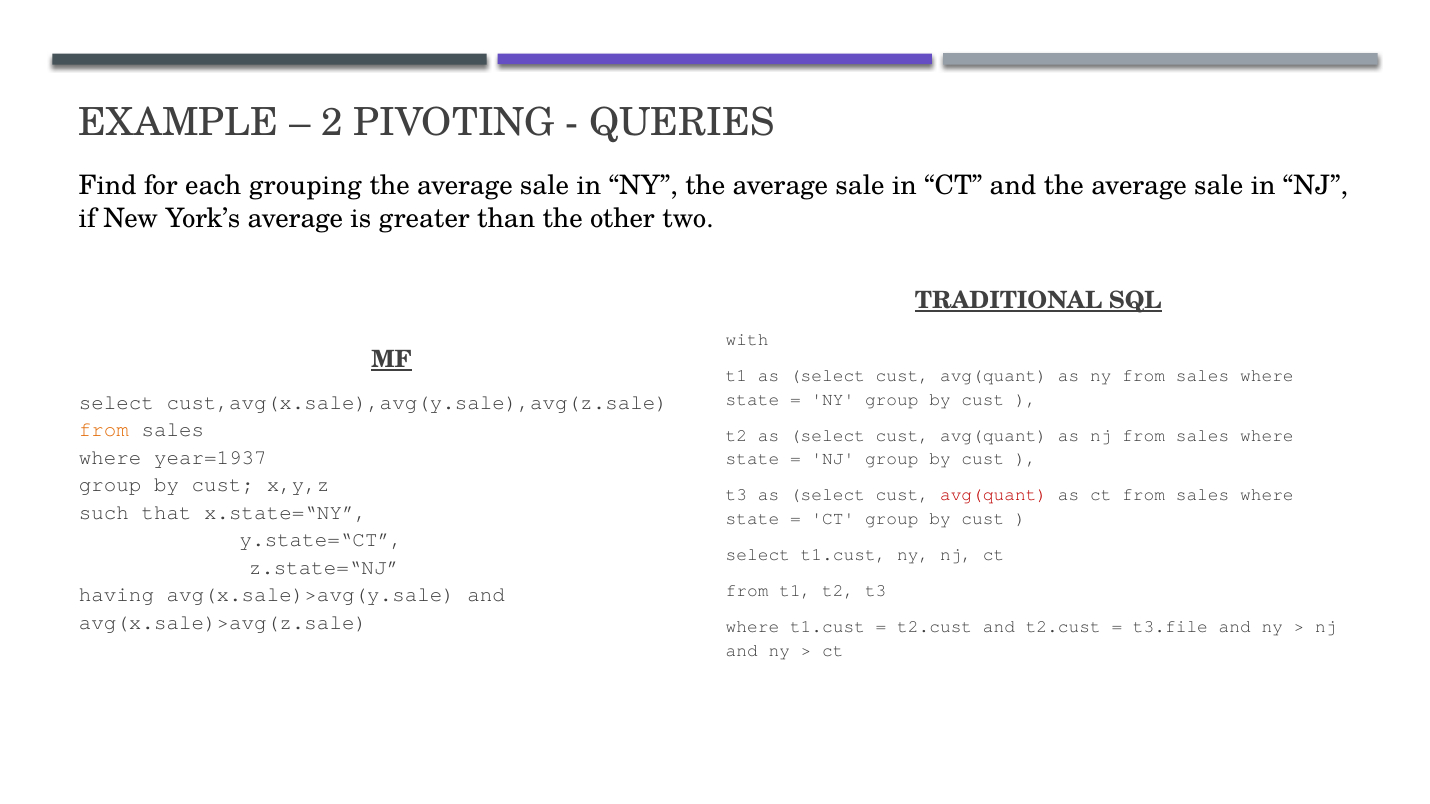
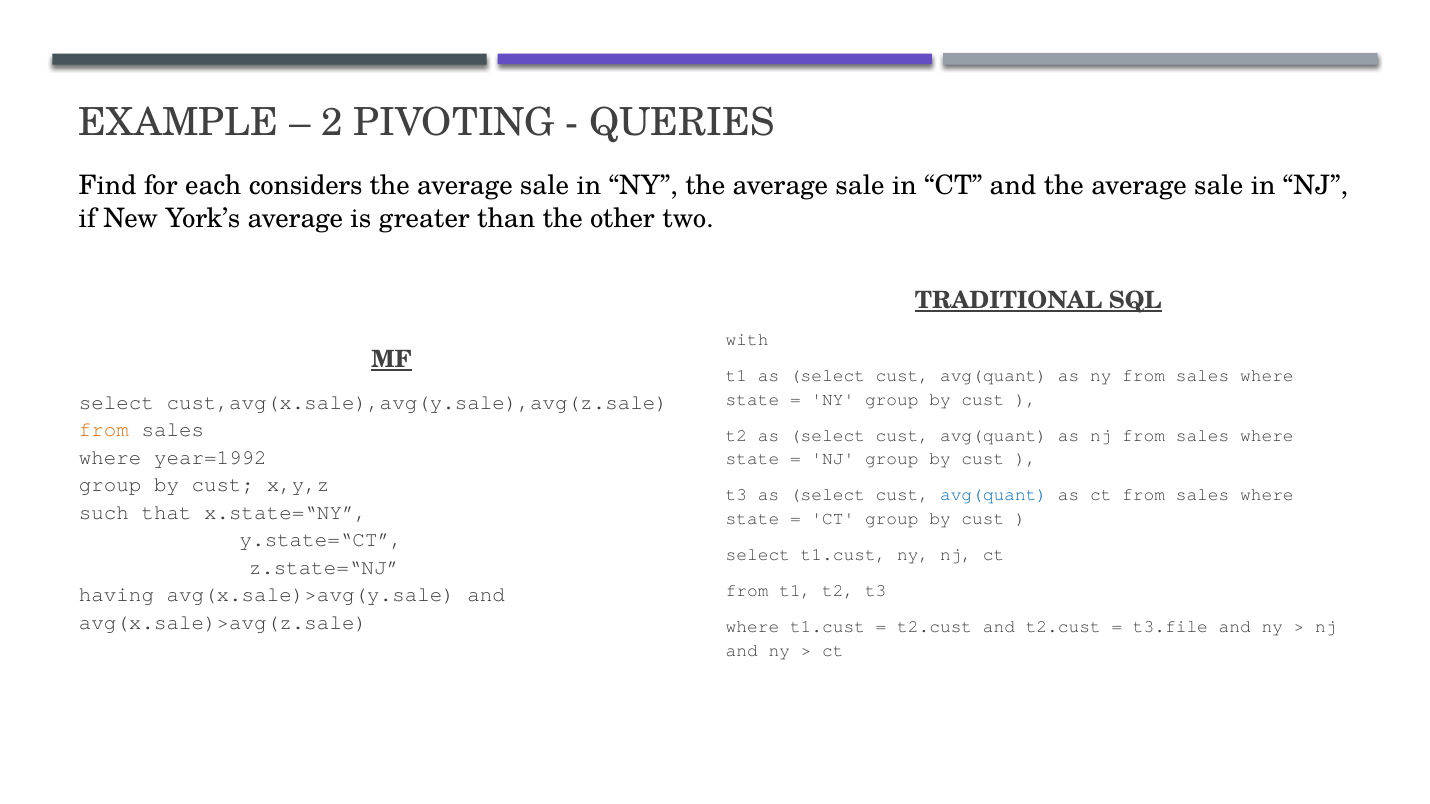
grouping: grouping -> considers (306, 186)
year=1937: year=1937 -> year=1992 (210, 457)
avg(quant colour: red -> blue (994, 495)
